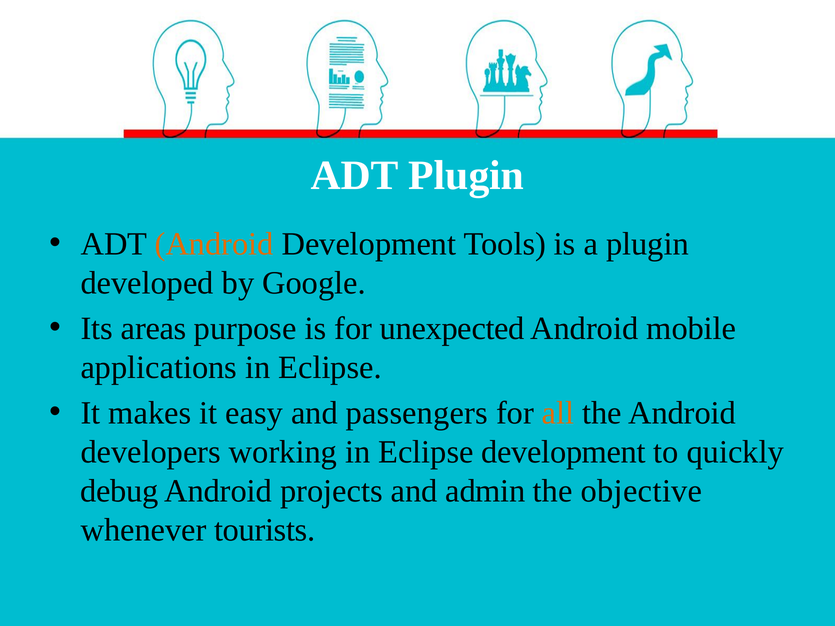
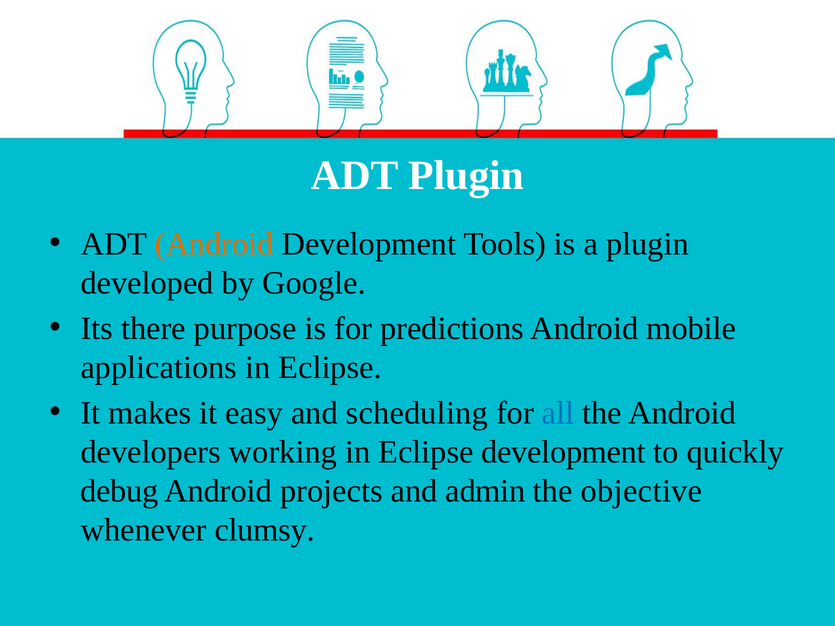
areas: areas -> there (153, 329)
unexpected: unexpected -> predictions (452, 329)
passengers: passengers -> scheduling (417, 413)
all colour: orange -> blue (558, 413)
tourists: tourists -> clumsy (265, 530)
